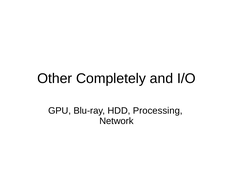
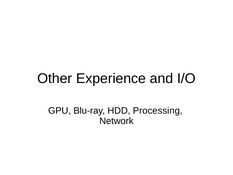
Completely: Completely -> Experience (111, 78)
